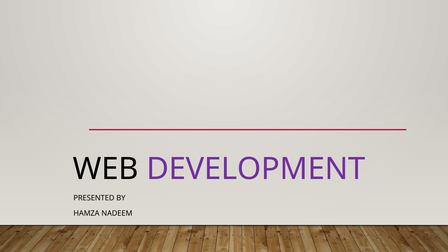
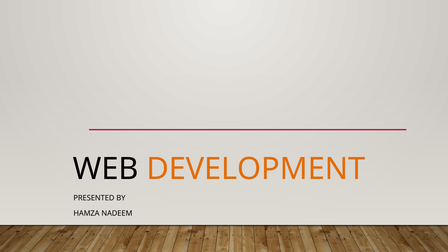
DEVELOPMENT colour: purple -> orange (256, 169)
